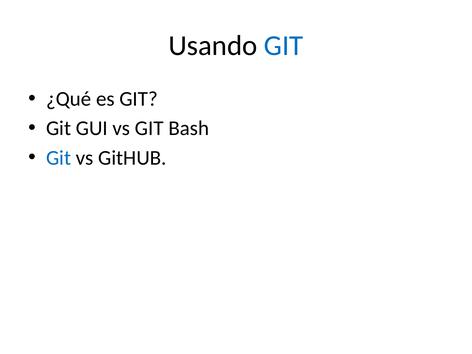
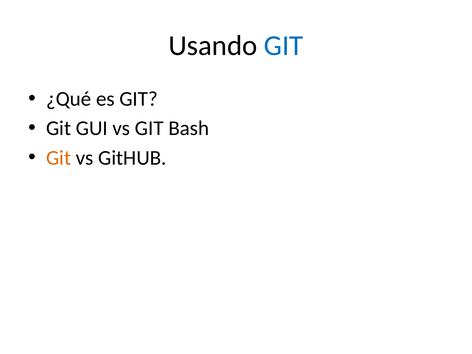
Git colour: blue -> orange (59, 158)
